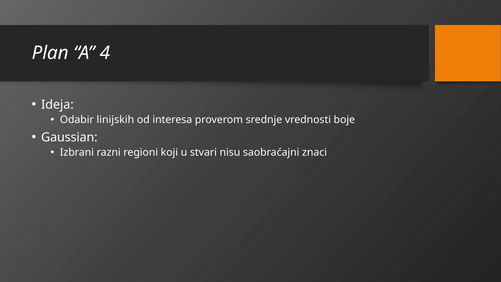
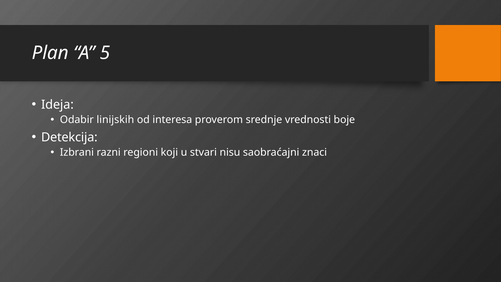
4: 4 -> 5 (105, 53)
Gaussian: Gaussian -> Detekcija (69, 137)
